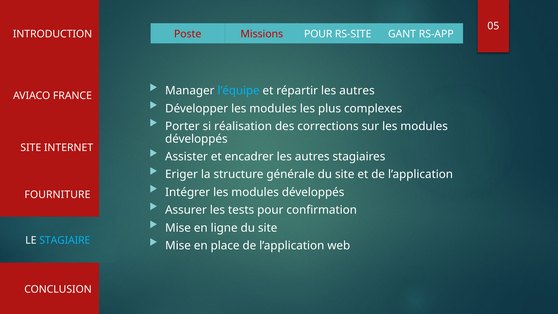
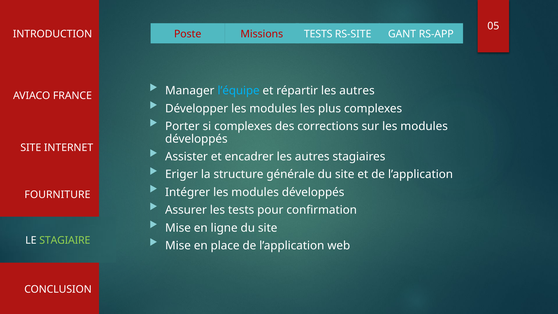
Missions POUR: POUR -> TESTS (318, 34)
si réalisation: réalisation -> complexes (243, 126)
STAGIAIRE colour: light blue -> light green (65, 240)
